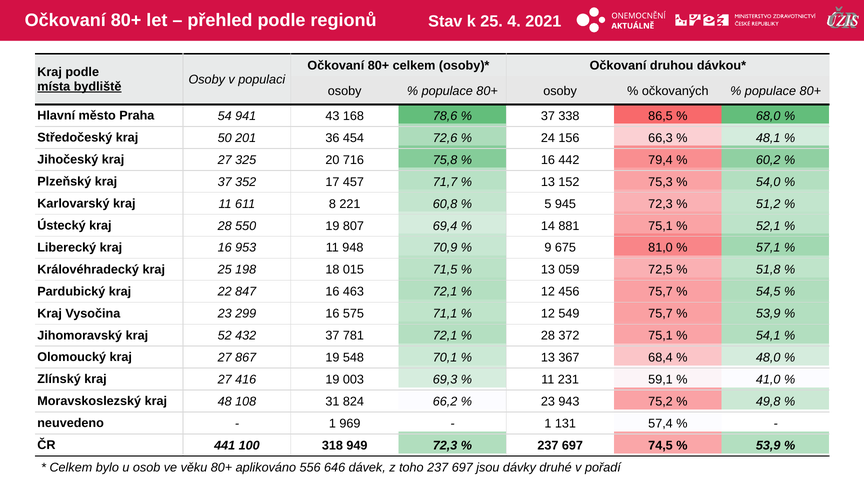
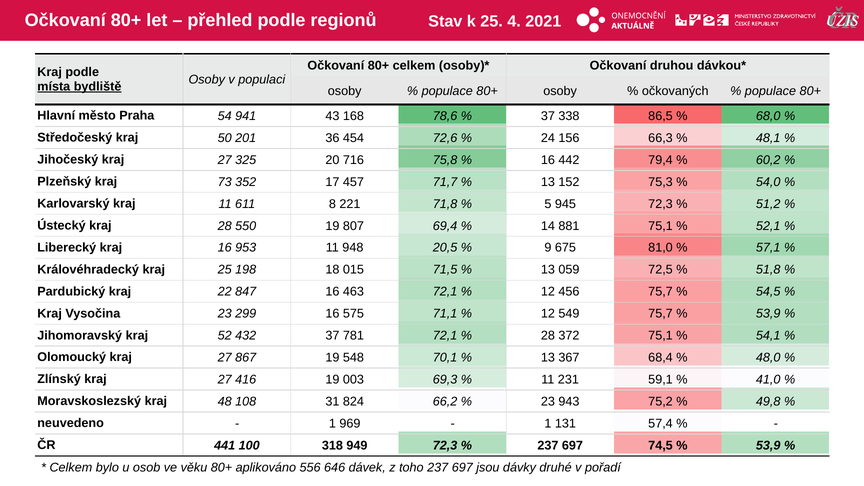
kraj 37: 37 -> 73 (225, 182)
60,8: 60,8 -> 71,8 (445, 204)
70,9: 70,9 -> 20,5 (445, 248)
